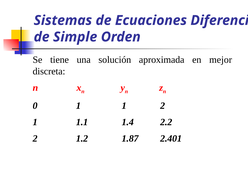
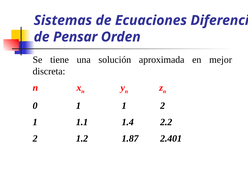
Simple: Simple -> Pensar (75, 37)
